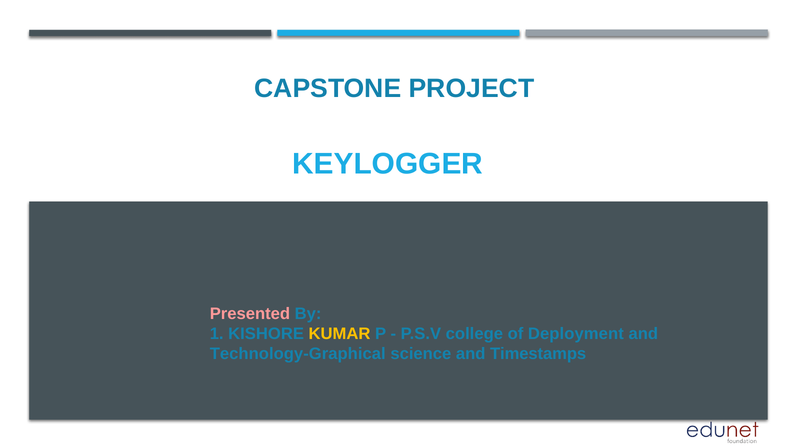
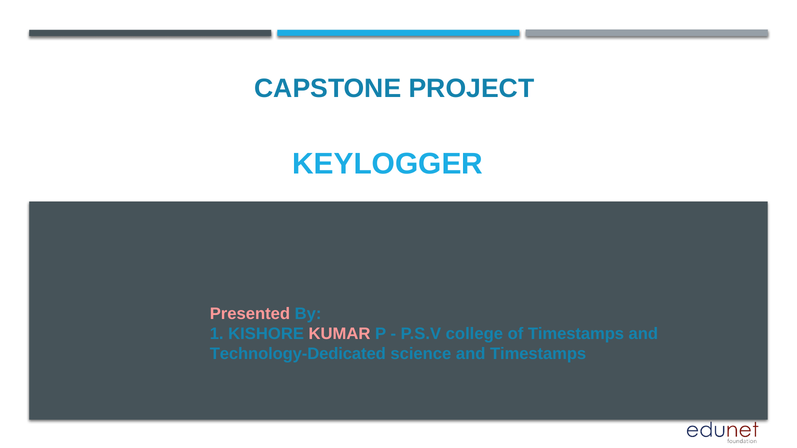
KUMAR colour: yellow -> pink (340, 334)
of Deployment: Deployment -> Timestamps (576, 334)
Technology-Graphical: Technology-Graphical -> Technology-Dedicated (298, 354)
